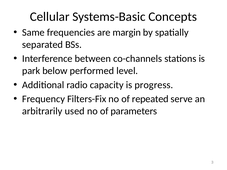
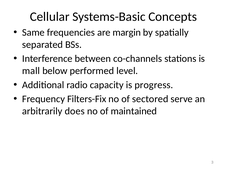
park: park -> mall (31, 71)
repeated: repeated -> sectored (150, 99)
used: used -> does (75, 111)
parameters: parameters -> maintained (134, 111)
